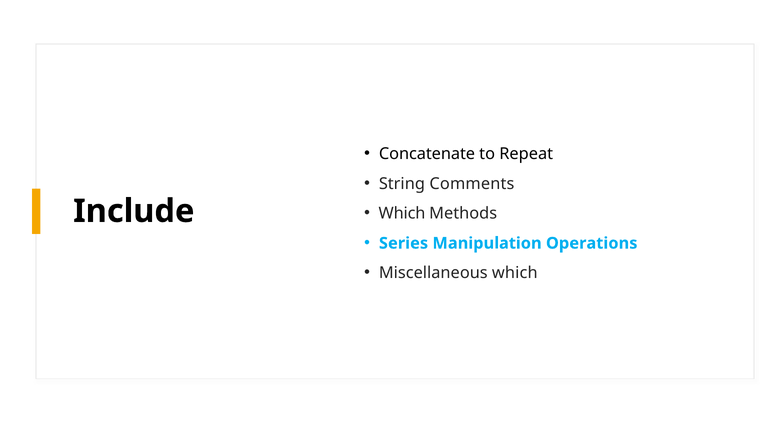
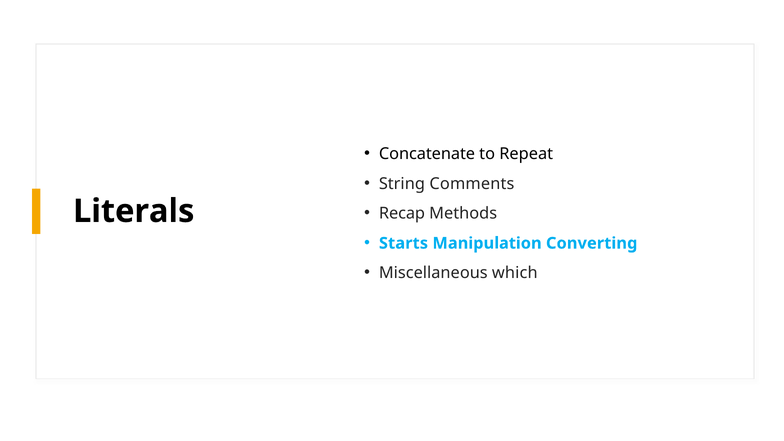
Which: Which -> Recap (402, 214)
Include: Include -> Literals (134, 211)
Series: Series -> Starts (403, 243)
Operations: Operations -> Converting (592, 243)
